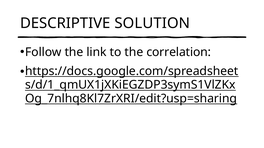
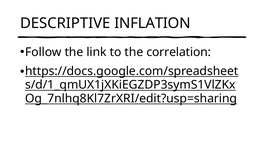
SOLUTION: SOLUTION -> INFLATION (152, 23)
